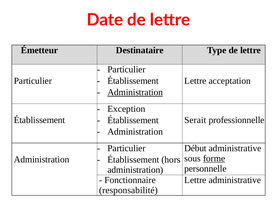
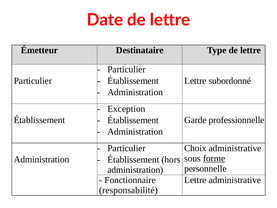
acceptation: acceptation -> subordonné (230, 81)
Administration underline: present -> none (135, 92)
Serait: Serait -> Garde (195, 120)
Début: Début -> Choix (195, 148)
